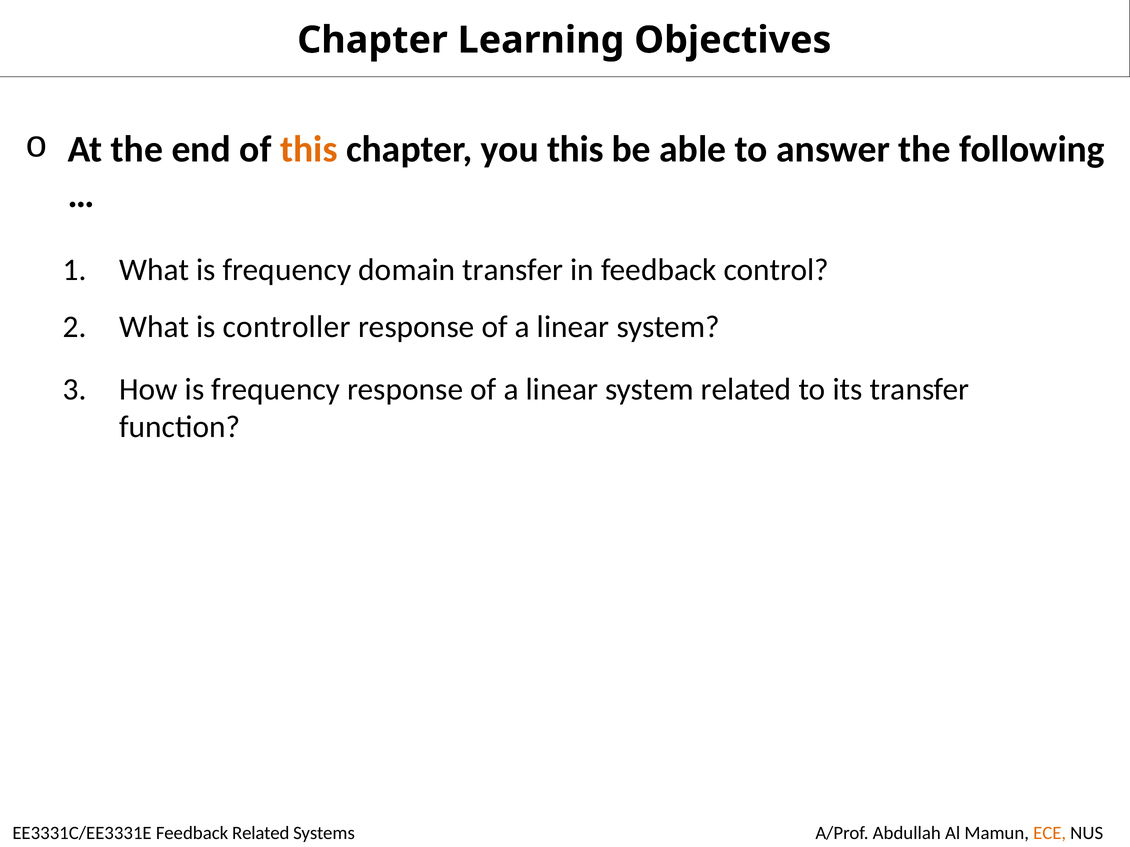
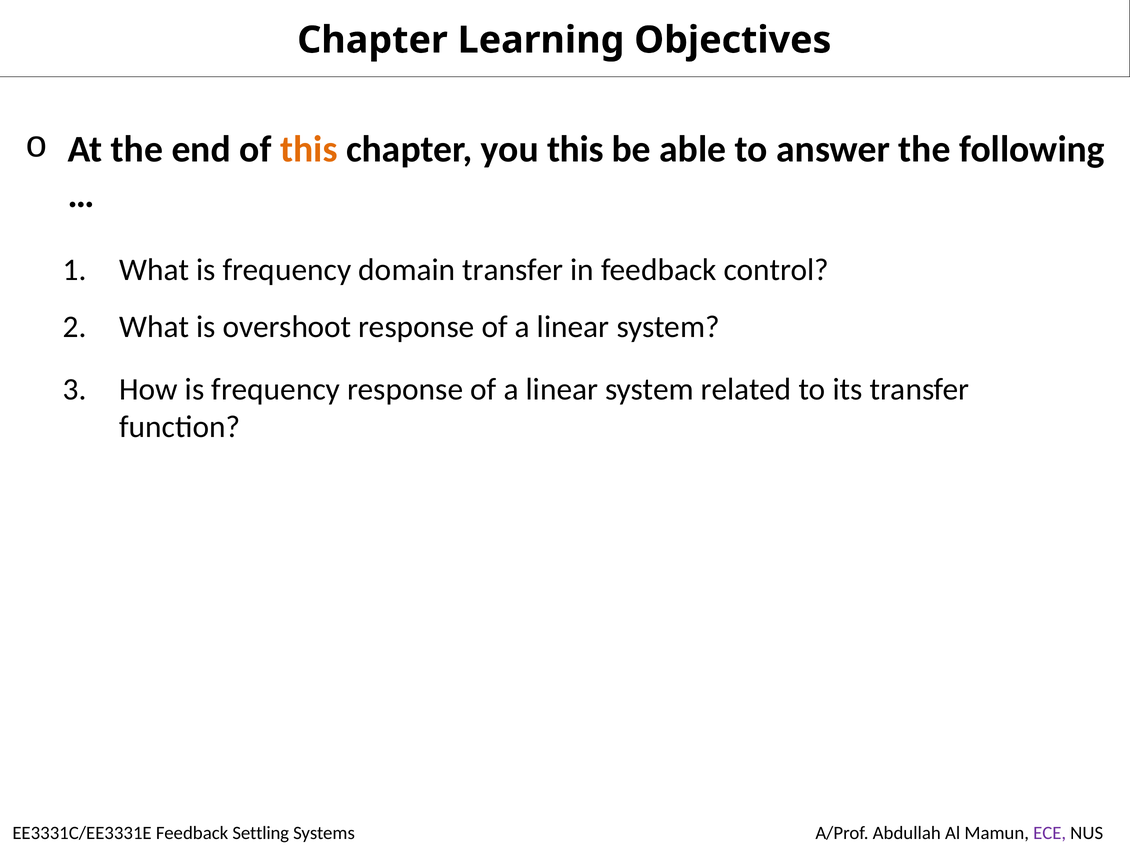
controller: controller -> overshoot (287, 327)
Feedback Related: Related -> Settling (261, 833)
ECE colour: orange -> purple (1050, 833)
